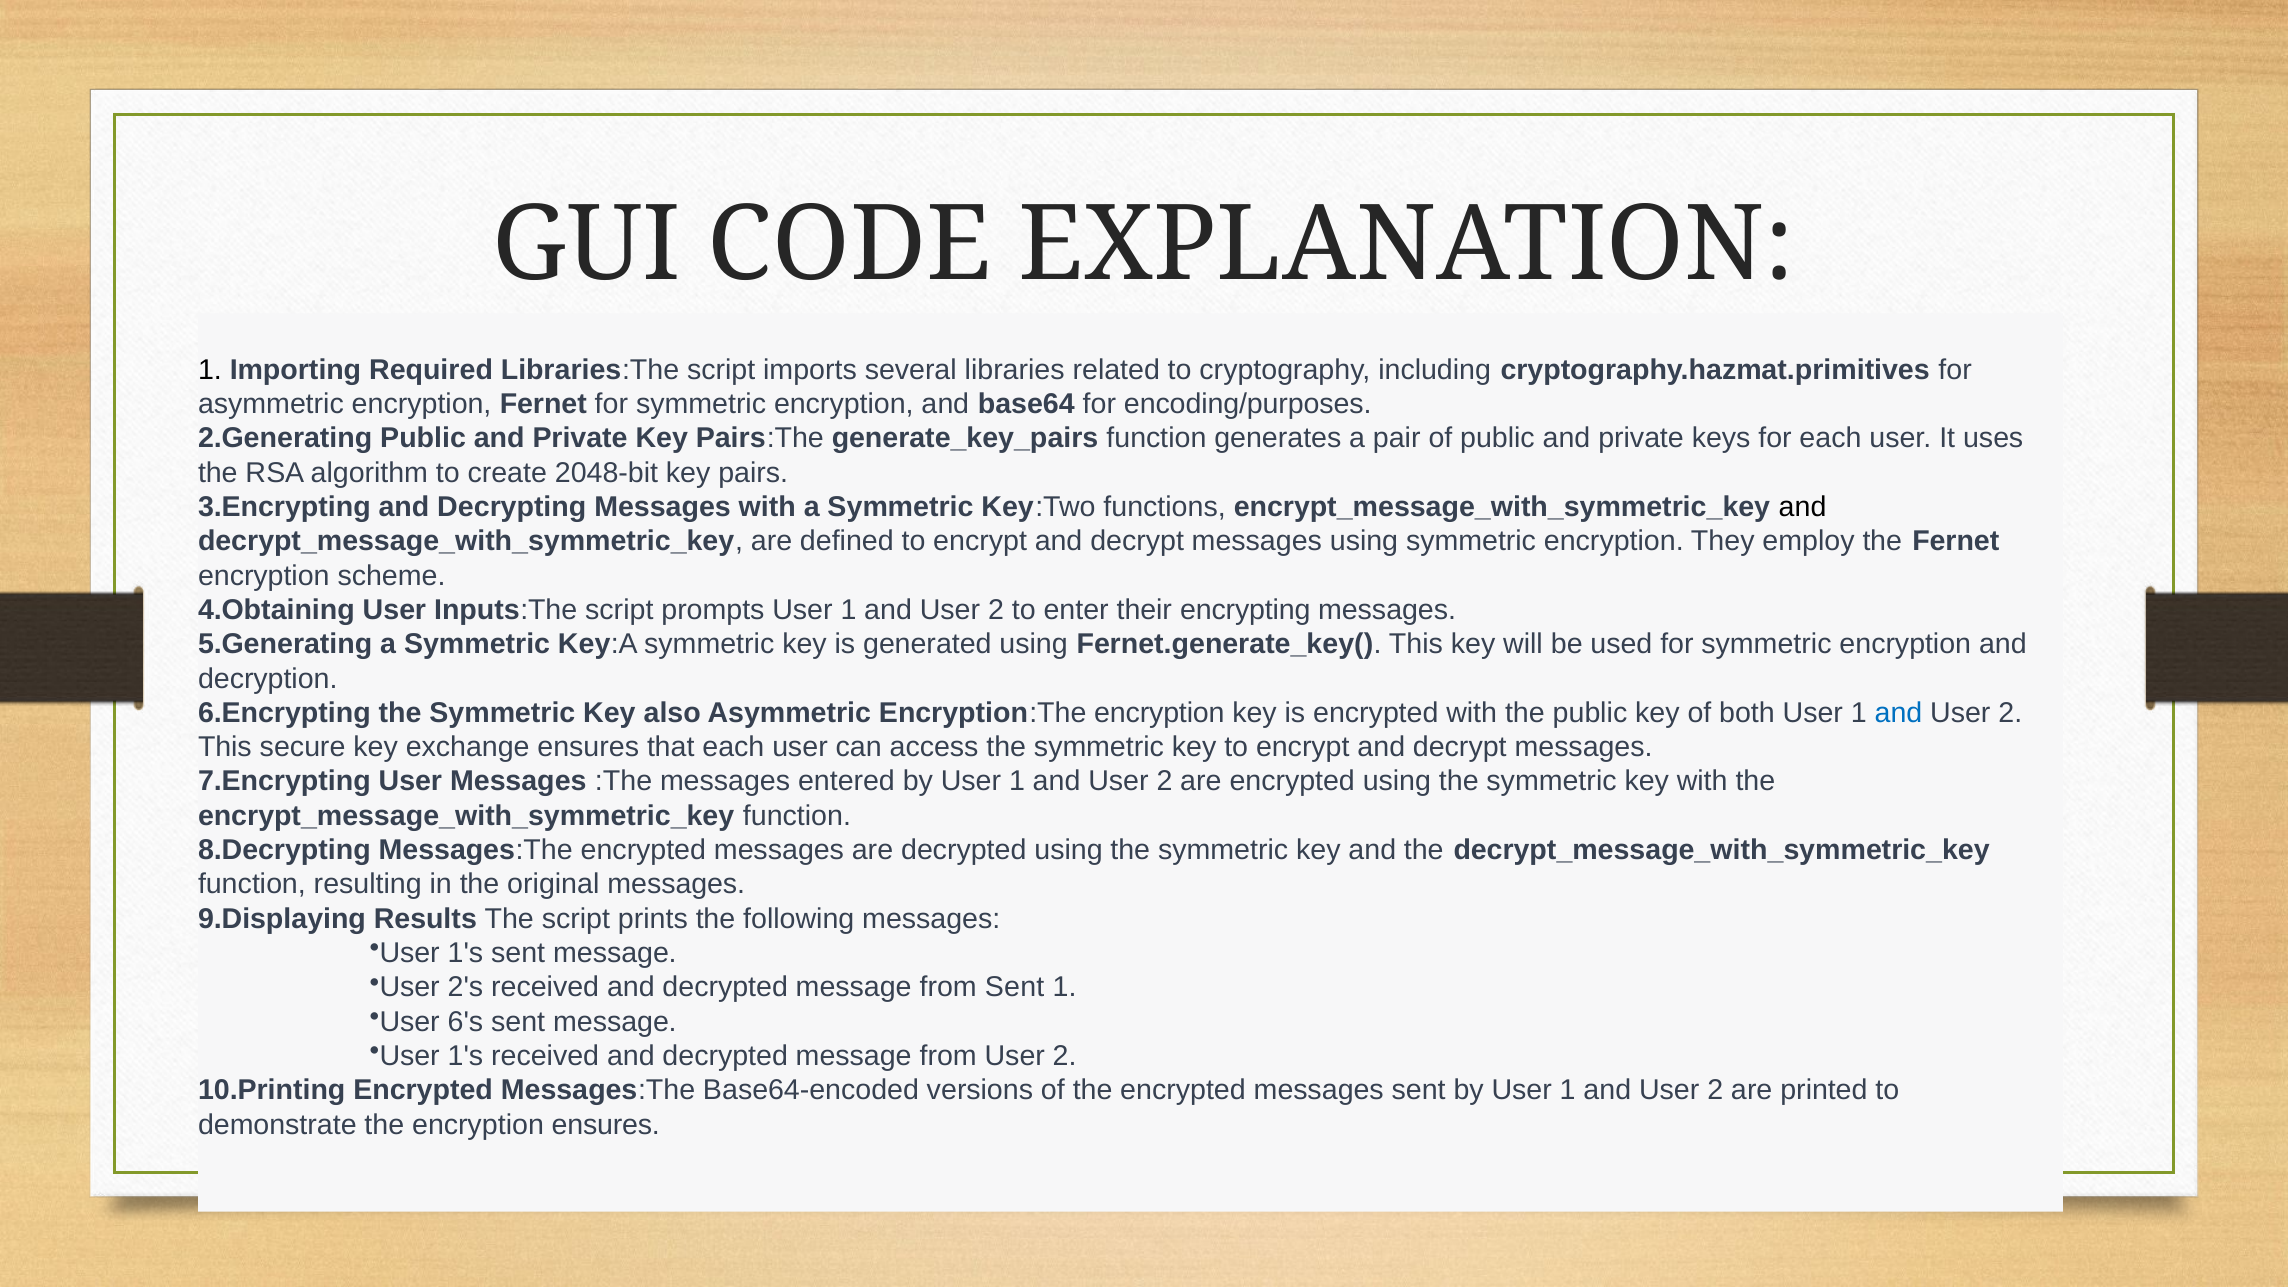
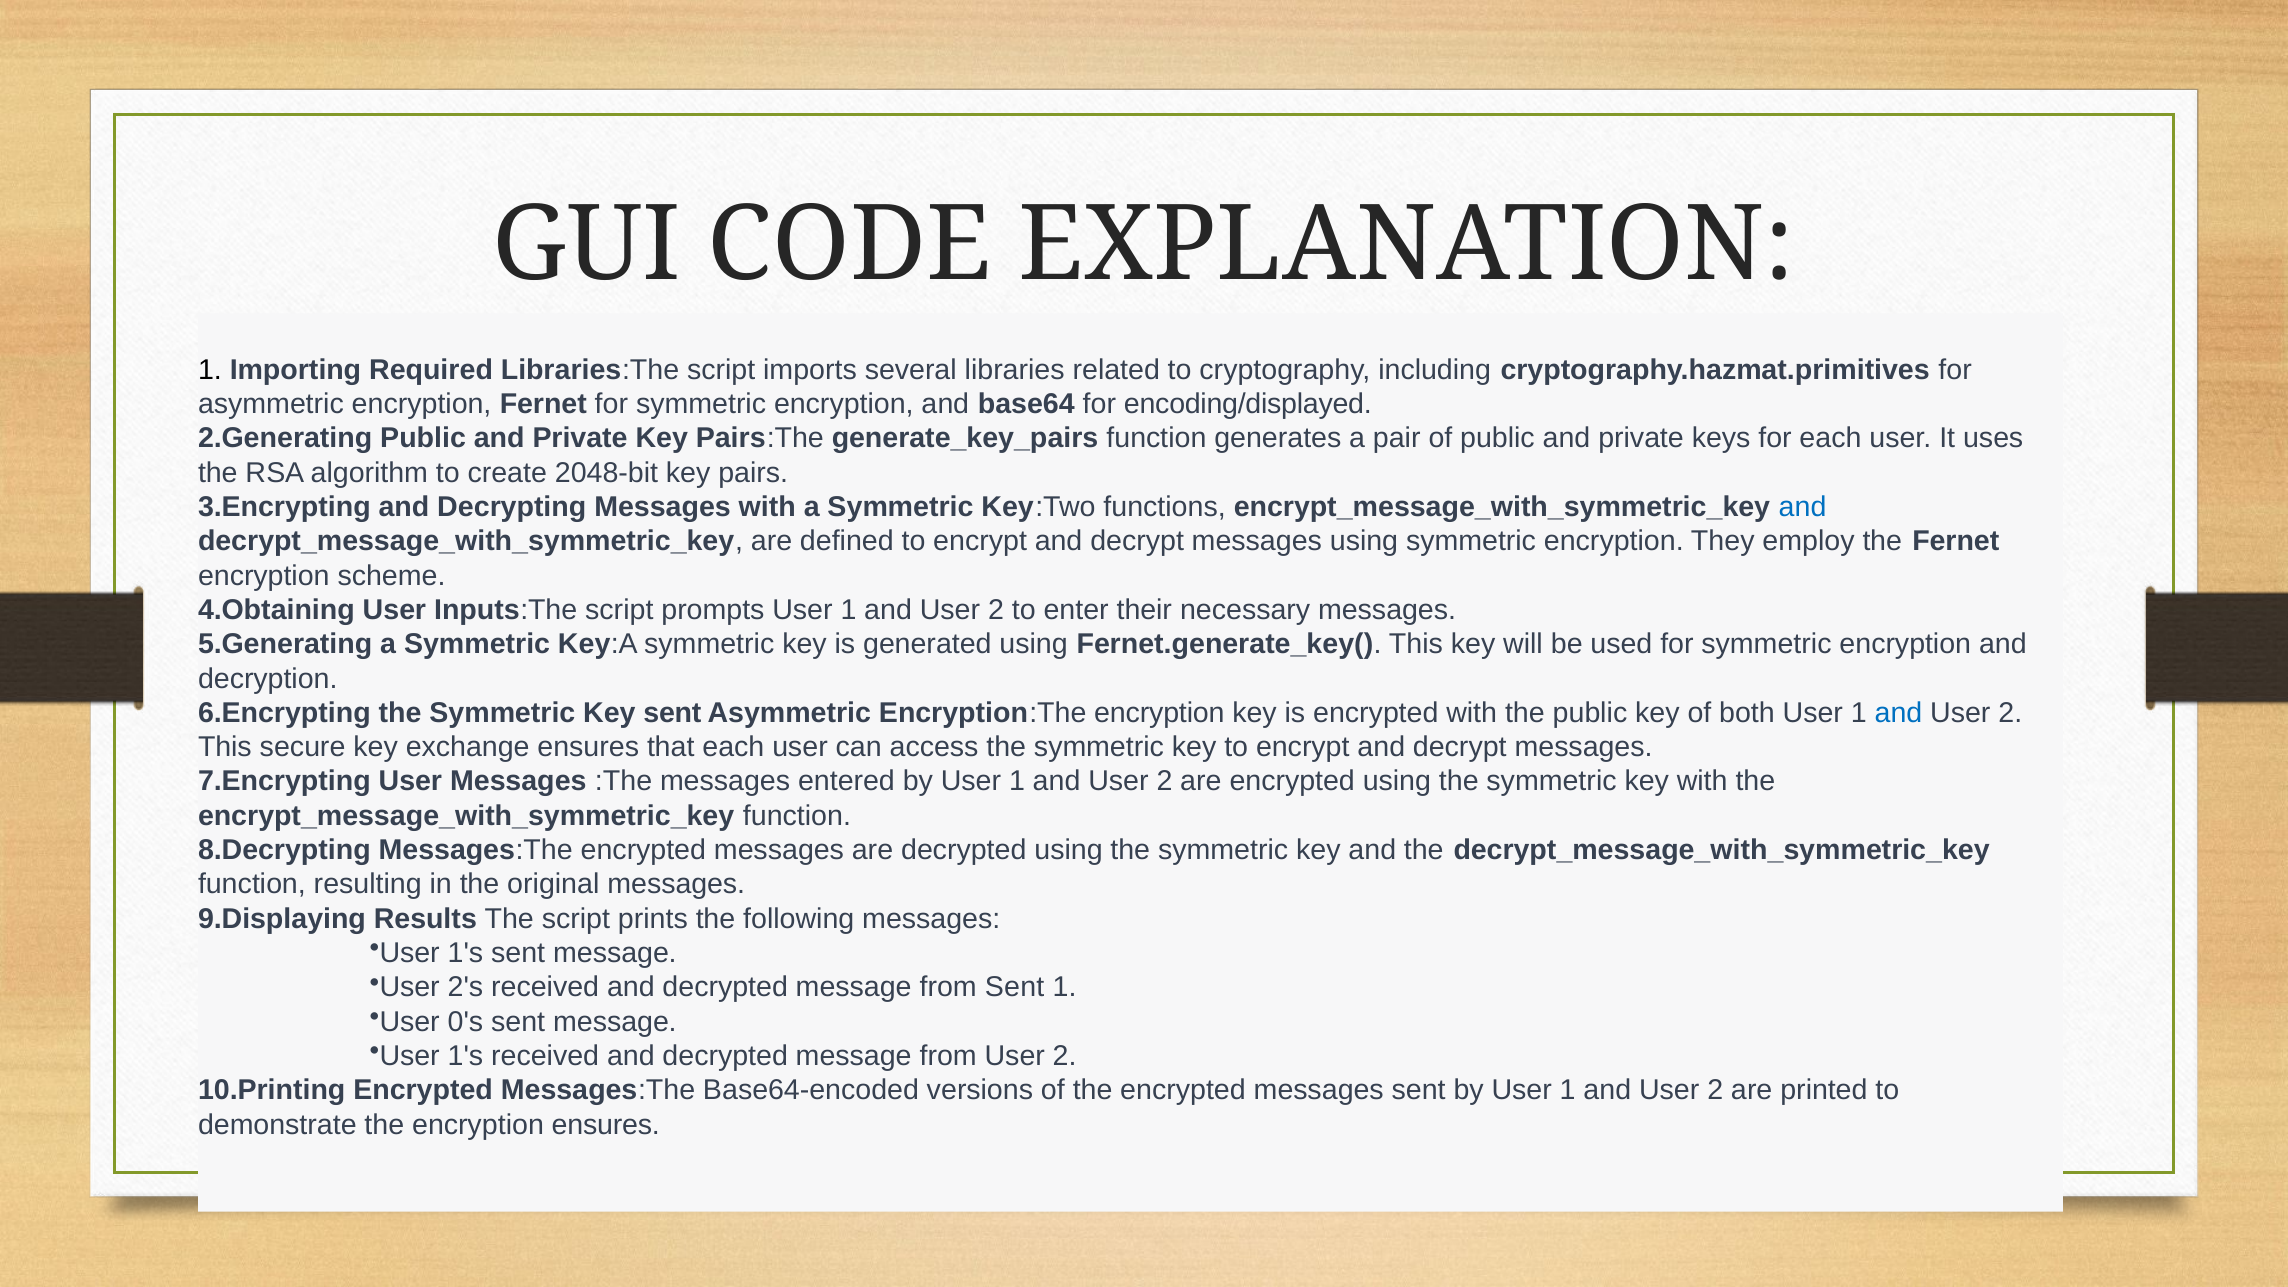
encoding/purposes: encoding/purposes -> encoding/displayed (1248, 404)
and colour: black -> blue (1803, 507)
encrypting: encrypting -> necessary (1245, 610)
Key also: also -> sent (672, 713)
6's: 6's -> 0's (465, 1022)
